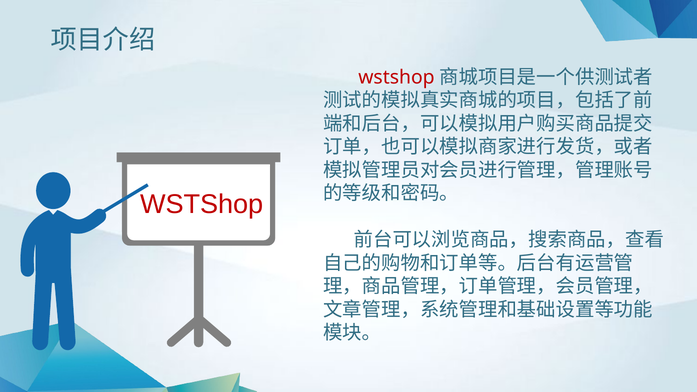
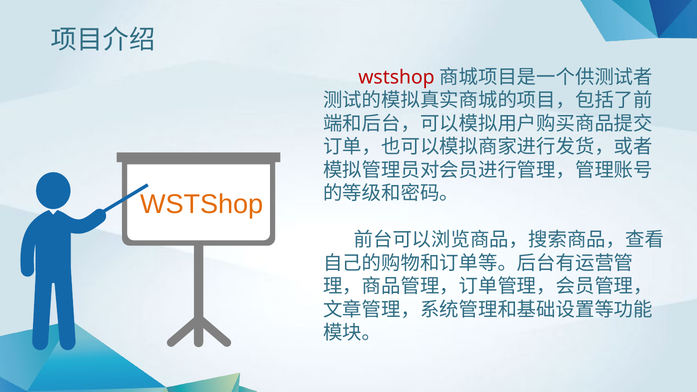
WSTShop colour: red -> orange (202, 204)
